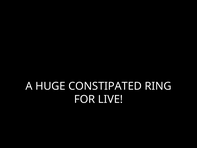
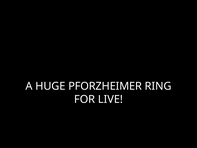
CONSTIPATED: CONSTIPATED -> PFORZHEIMER (105, 86)
